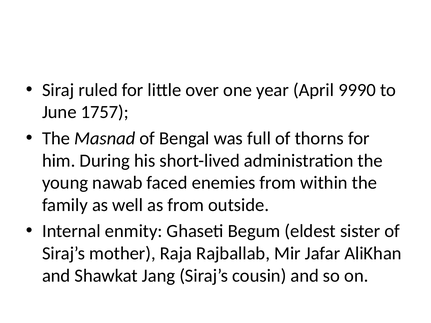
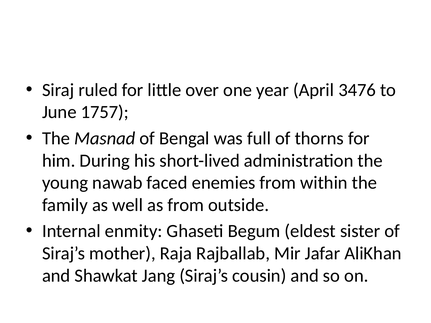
9990: 9990 -> 3476 (357, 90)
